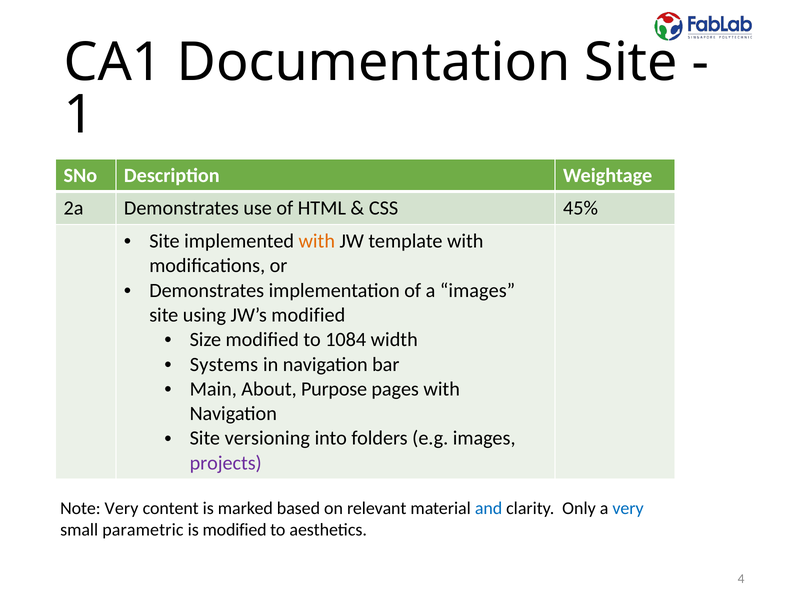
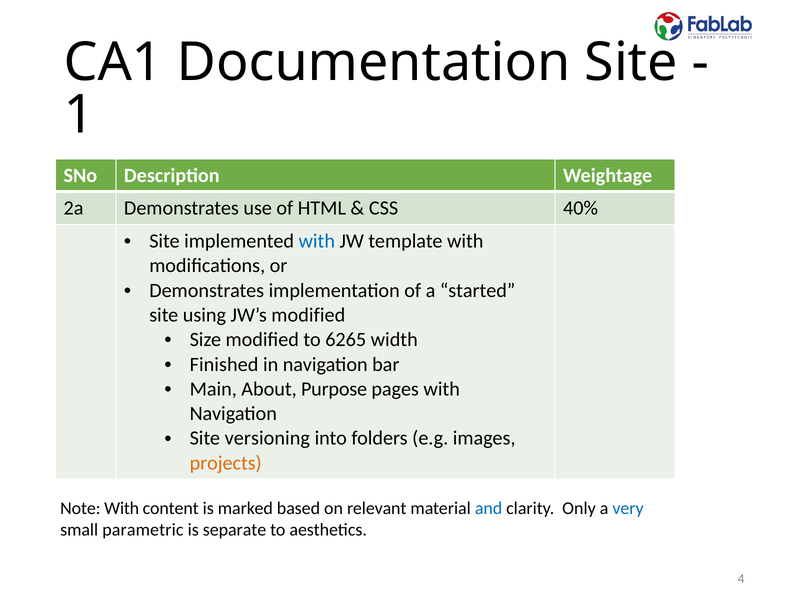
45%: 45% -> 40% (581, 208)
with colour: orange -> blue (317, 241)
a images: images -> started (478, 290)
1084: 1084 -> 6265 (346, 340)
Systems: Systems -> Finished (224, 364)
projects colour: purple -> orange (226, 463)
Note Very: Very -> With (122, 508)
is modified: modified -> separate (235, 530)
